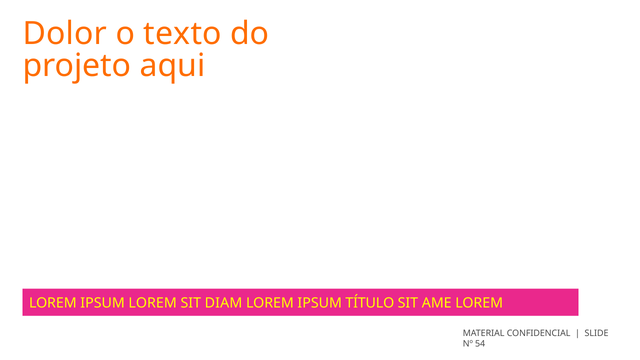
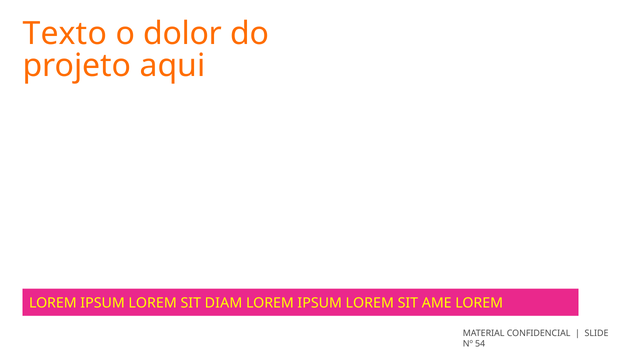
Dolor: Dolor -> Texto (65, 34)
texto: texto -> dolor (183, 34)
TÍTULO: TÍTULO -> LOREM (370, 303)
